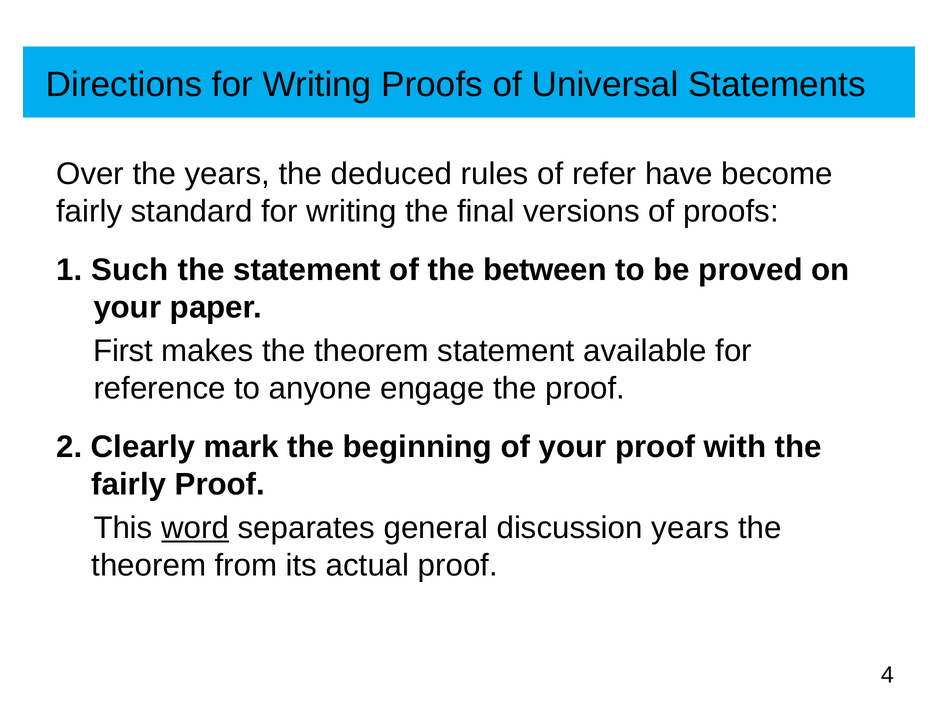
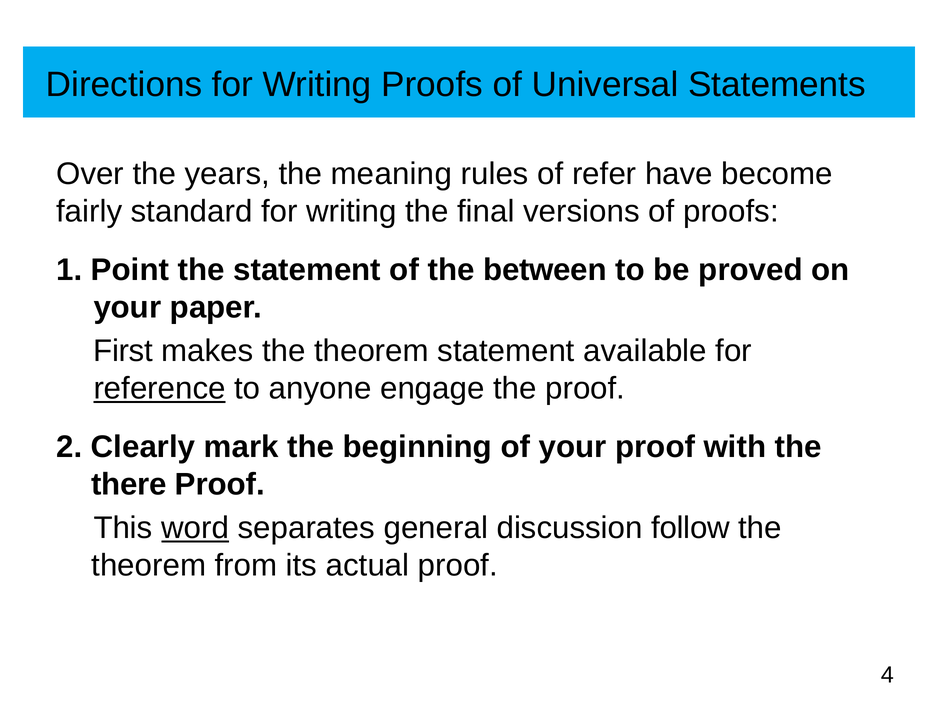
deduced: deduced -> meaning (391, 174)
Such: Such -> Point (130, 270)
reference underline: none -> present (160, 389)
fairly: fairly -> there (129, 485)
discussion years: years -> follow (691, 528)
